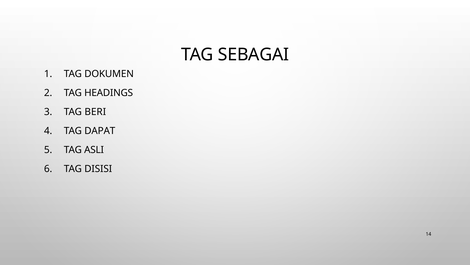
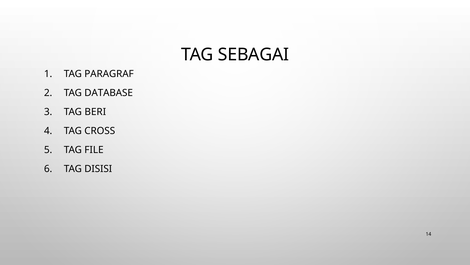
DOKUMEN: DOKUMEN -> PARAGRAF (109, 74)
HEADINGS: HEADINGS -> DATABASE (109, 93)
DAPAT: DAPAT -> CROSS (100, 131)
ASLI: ASLI -> FILE (94, 150)
